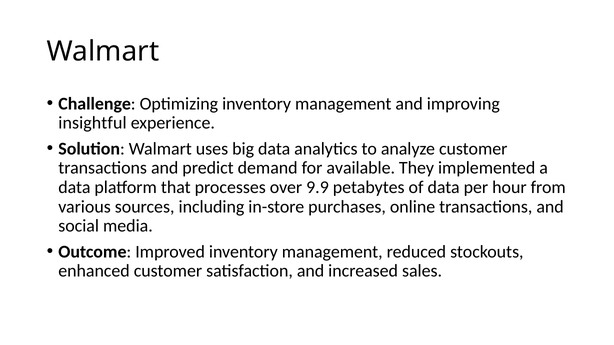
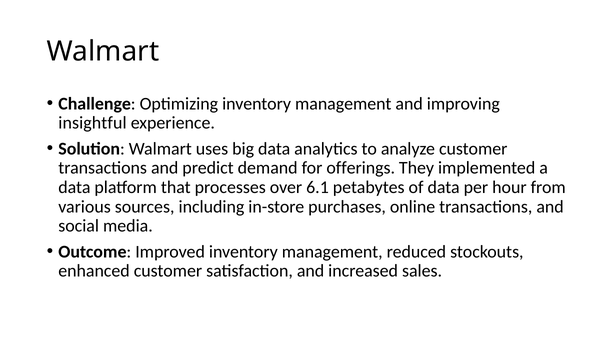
available: available -> offerings (361, 168)
9.9: 9.9 -> 6.1 (318, 188)
